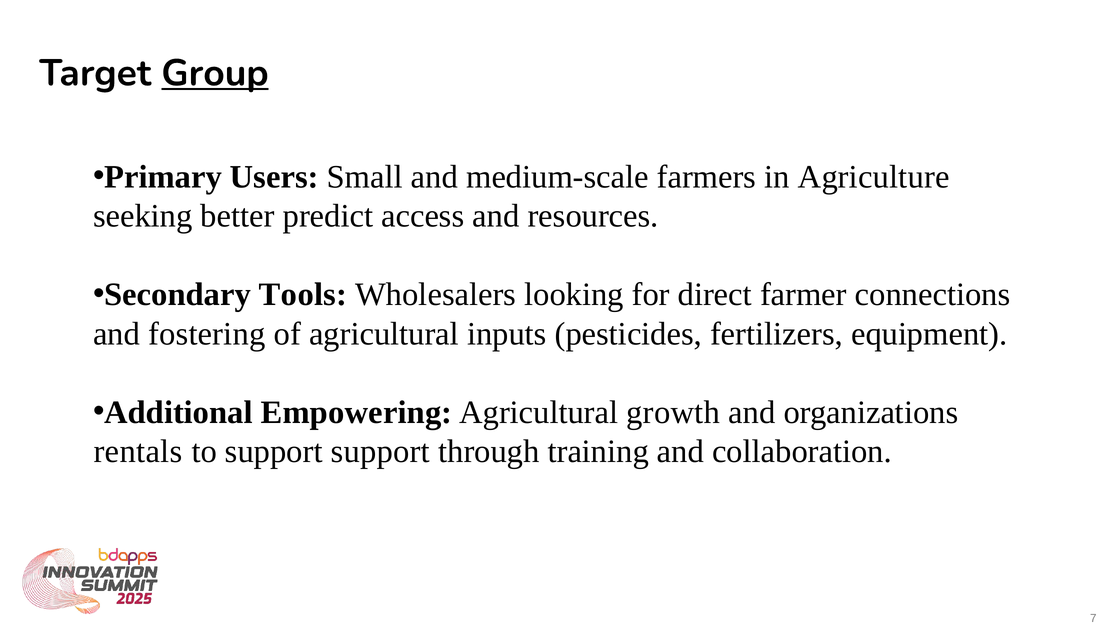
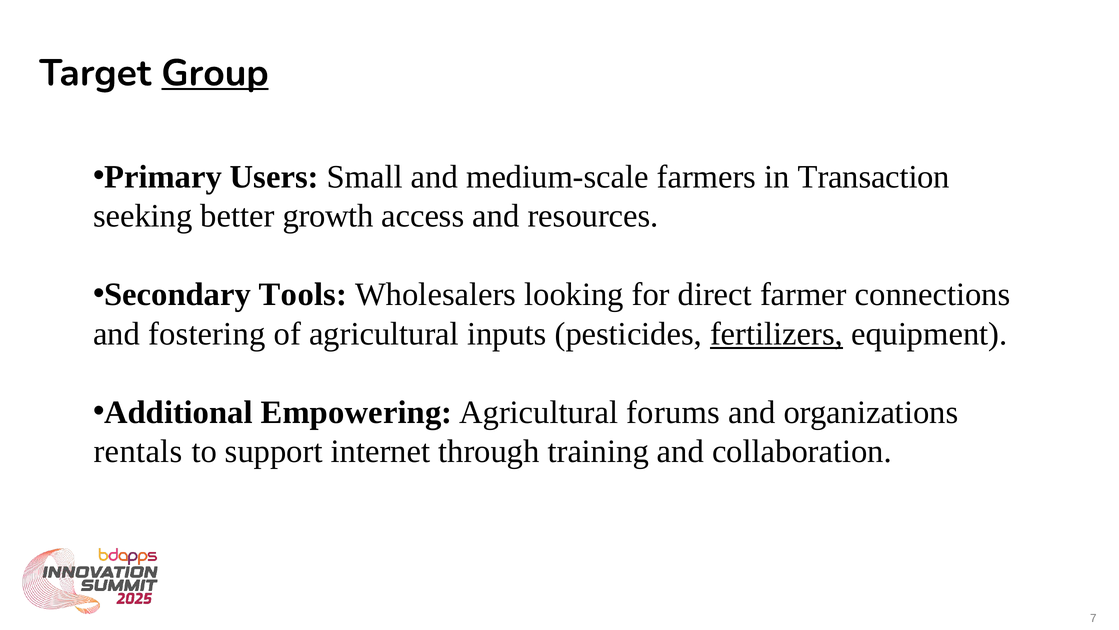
Agriculture: Agriculture -> Transaction (874, 177)
predict: predict -> growth (328, 216)
fertilizers underline: none -> present (777, 334)
growth: growth -> forums (673, 412)
support support: support -> internet (380, 451)
